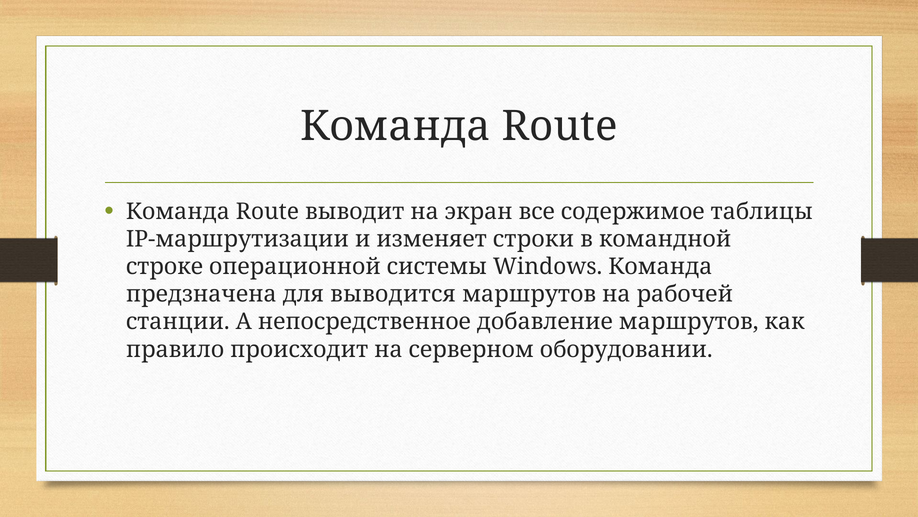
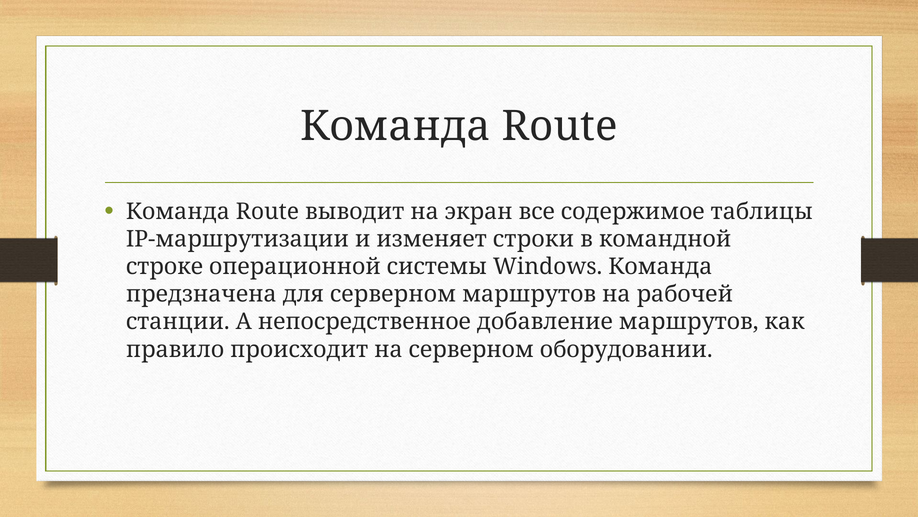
для выводится: выводится -> серверном (393, 294)
